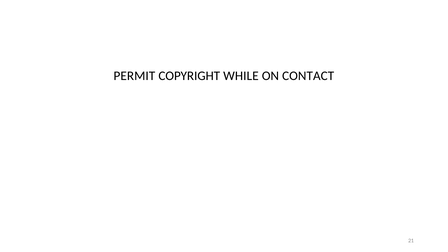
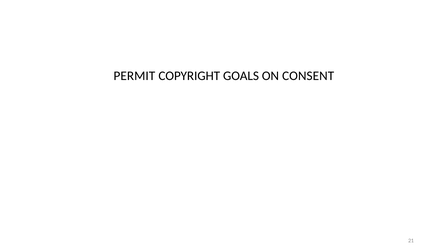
WHILE: WHILE -> GOALS (241, 76)
CONTACT: CONTACT -> CONSENT (308, 76)
